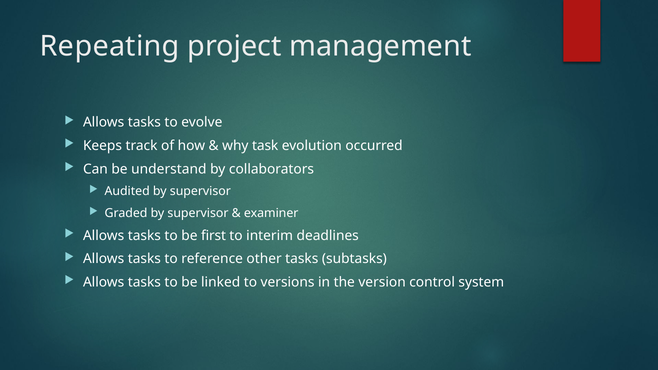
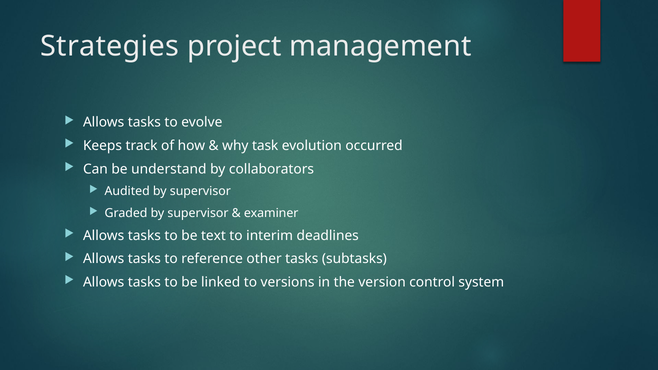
Repeating: Repeating -> Strategies (110, 46)
first: first -> text (213, 236)
